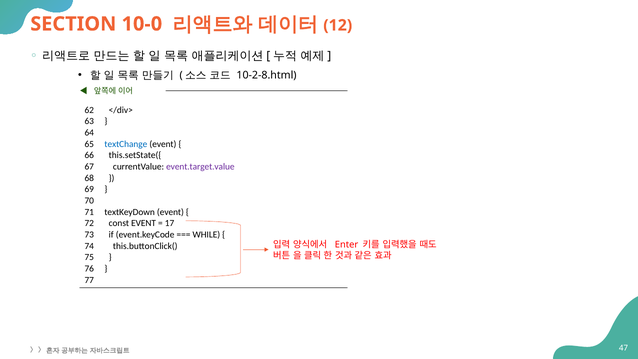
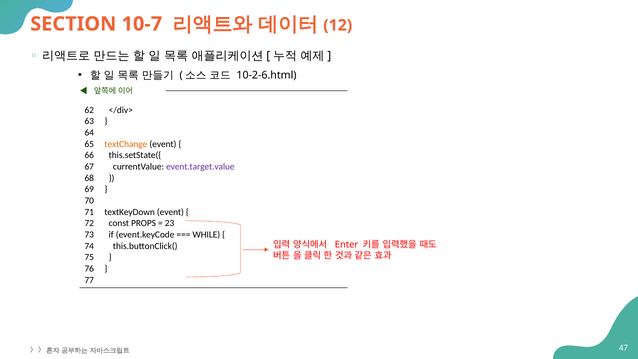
10-0: 10-0 -> 10-7 (142, 24)
10-2-8.html: 10-2-8.html -> 10-2-6.html (267, 75)
textChange colour: blue -> orange (126, 144)
const EVENT: EVENT -> PROPS (144, 223)
17: 17 -> 23 (170, 223)
